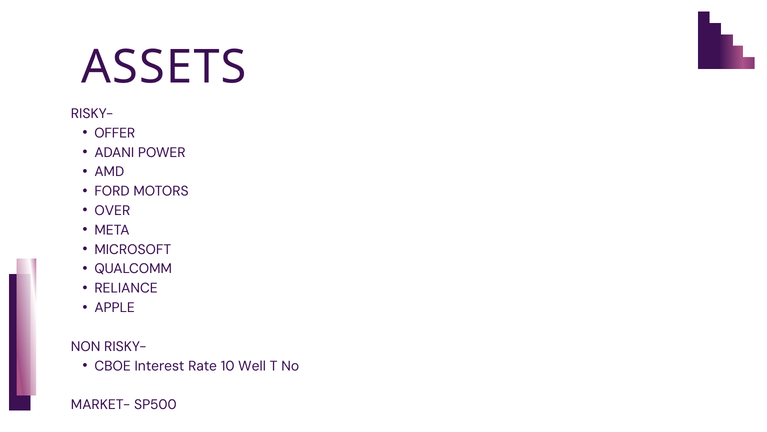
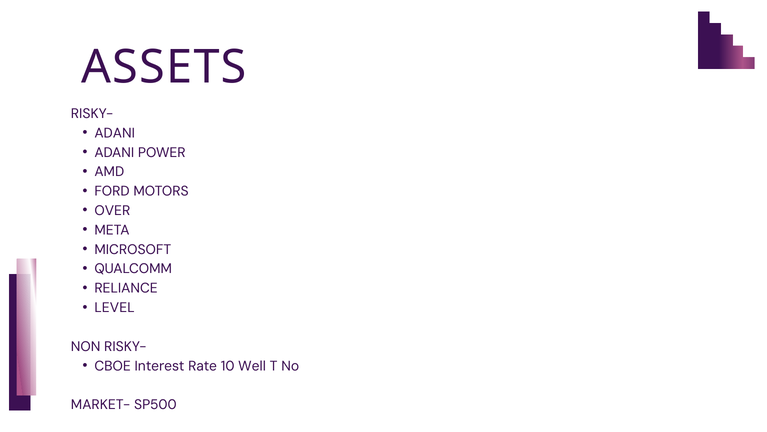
OFFER: OFFER -> ADANI (115, 133)
APPLE: APPLE -> LEVEL (115, 307)
